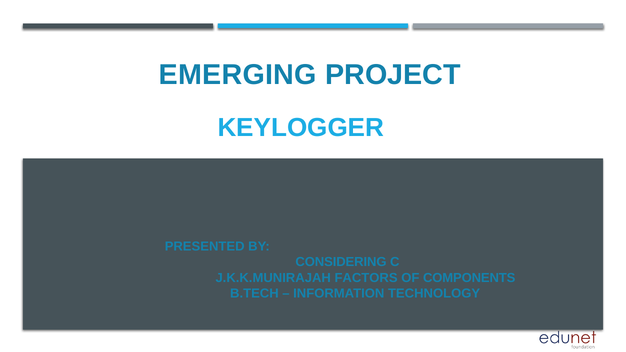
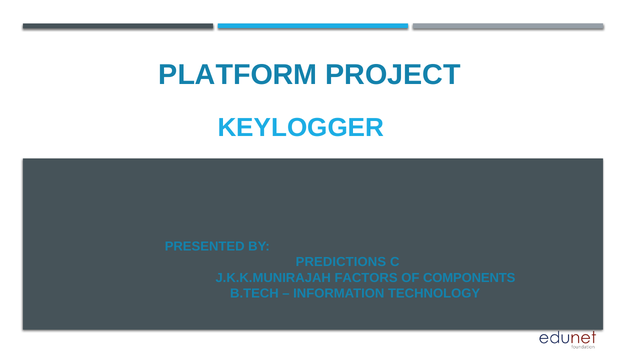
EMERGING: EMERGING -> PLATFORM (238, 75)
CONSIDERING: CONSIDERING -> PREDICTIONS (341, 262)
